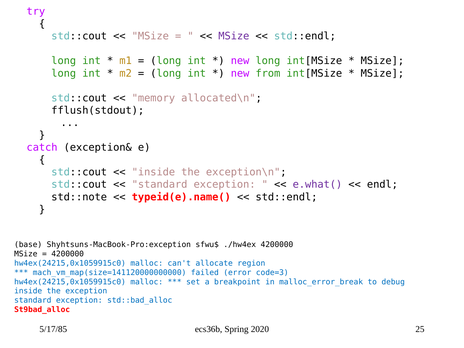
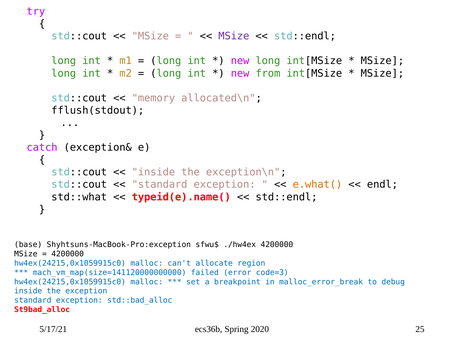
e.what( colour: purple -> orange (317, 185)
std::note: std::note -> std::what (79, 197)
5/17/85: 5/17/85 -> 5/17/21 (53, 329)
